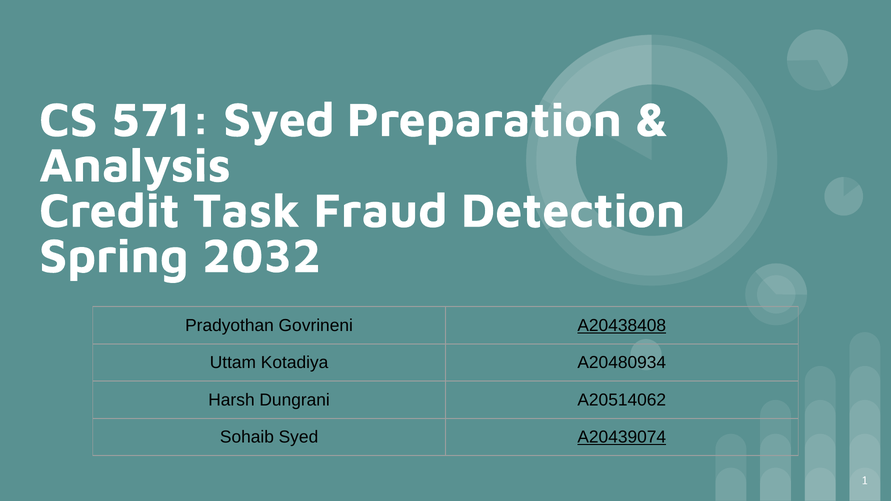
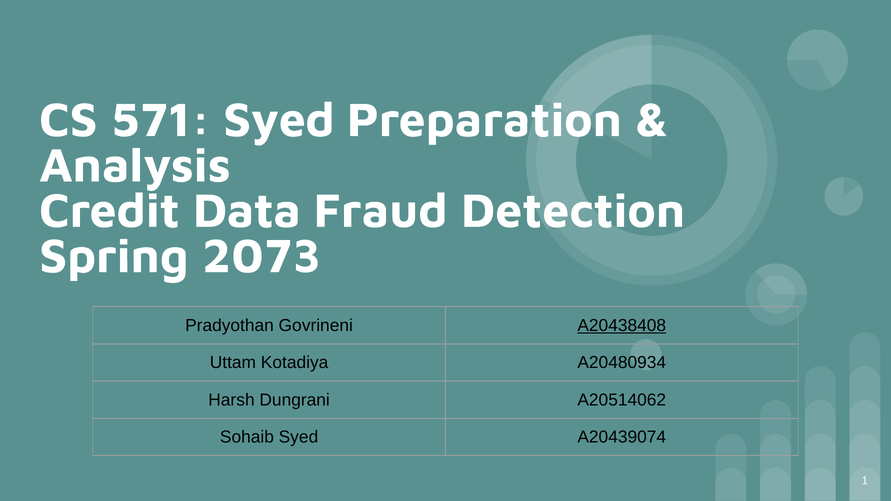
Task: Task -> Data (247, 211)
2032: 2032 -> 2073 (262, 256)
A20439074 underline: present -> none (622, 437)
